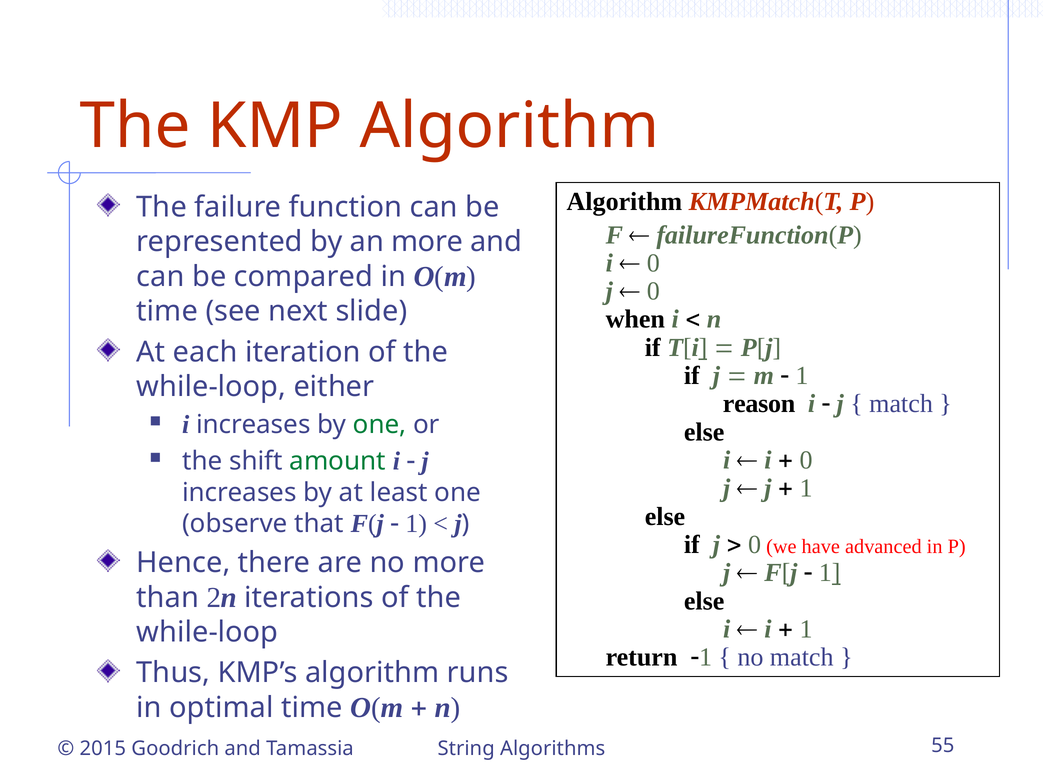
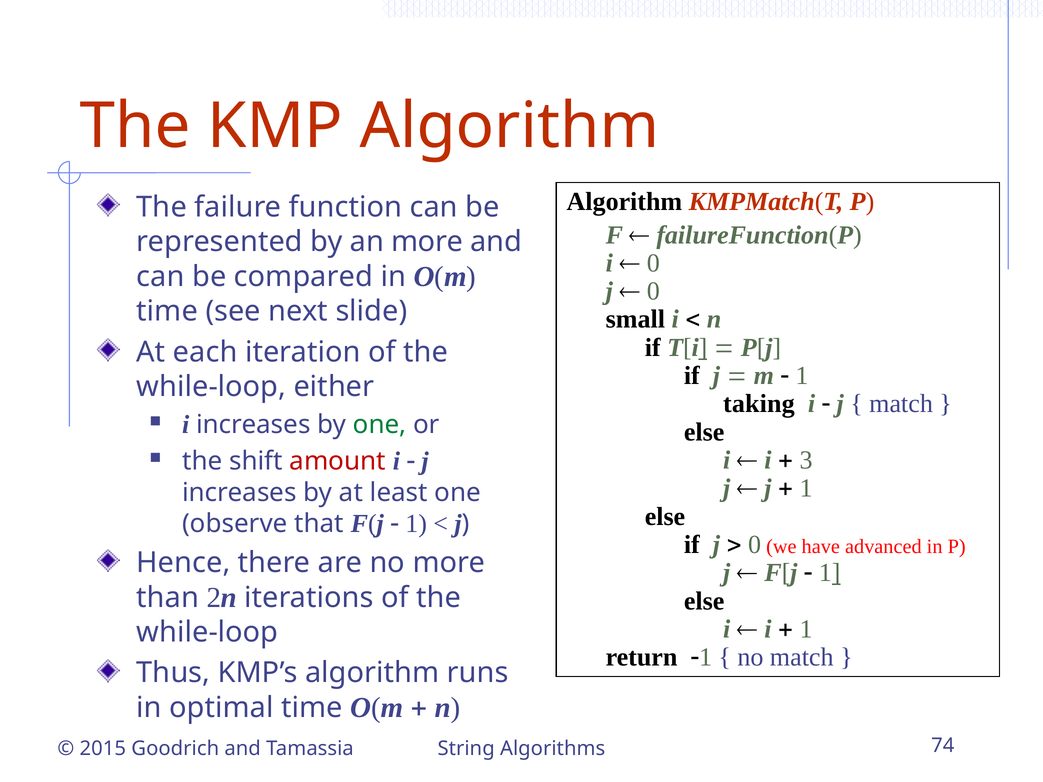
when: when -> small (635, 319)
reason: reason -> taking (759, 404)
0: 0 -> 3 (806, 460)
amount colour: green -> red (338, 461)
55: 55 -> 74 (943, 746)
